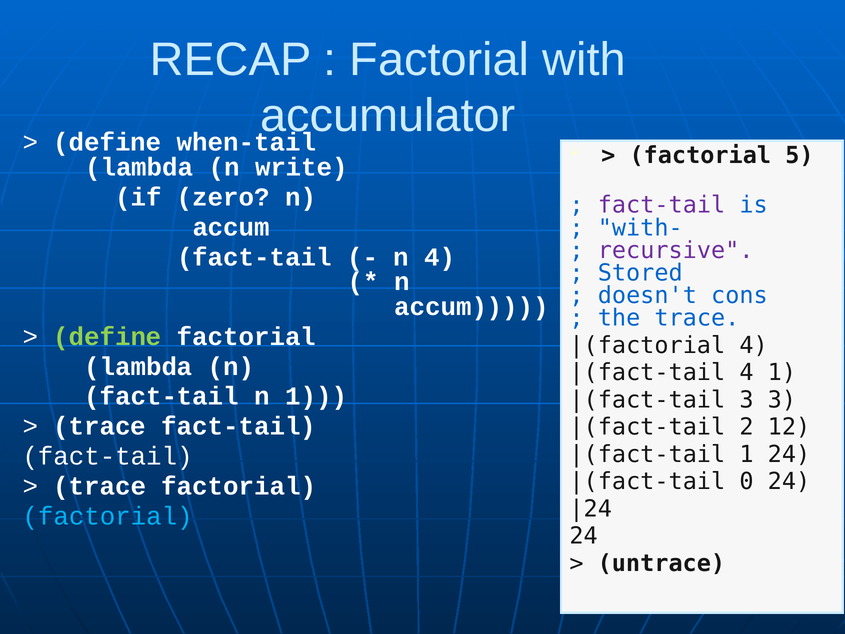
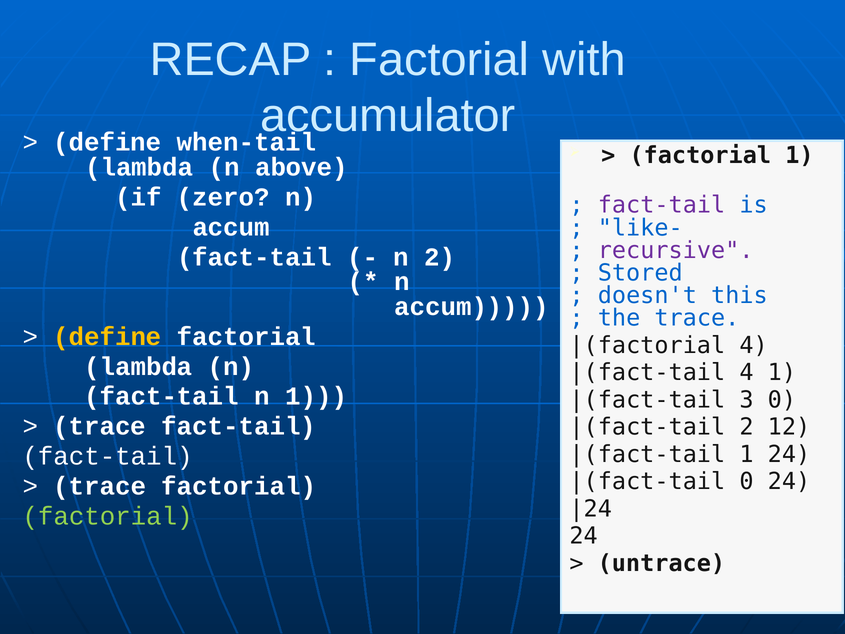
factorial 5: 5 -> 1 (799, 155)
write: write -> above (301, 167)
with-: with- -> like- (640, 228)
n 4: 4 -> 2 (440, 257)
cons: cons -> this (739, 295)
define colour: light green -> yellow (107, 336)
3 3: 3 -> 0 (782, 400)
factorial colour: light blue -> light green (108, 516)
